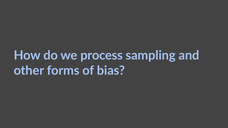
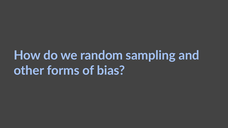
process: process -> random (102, 56)
